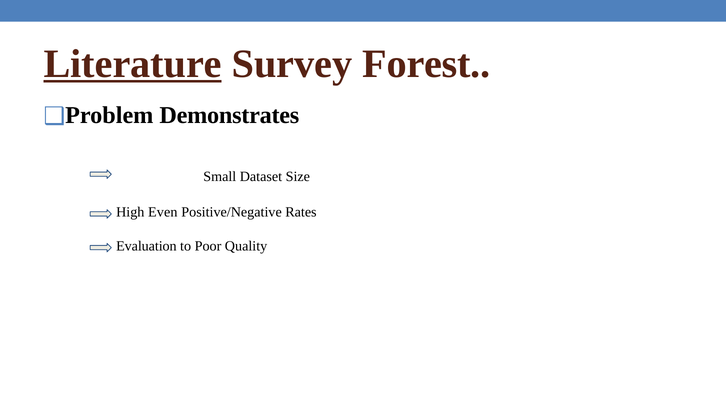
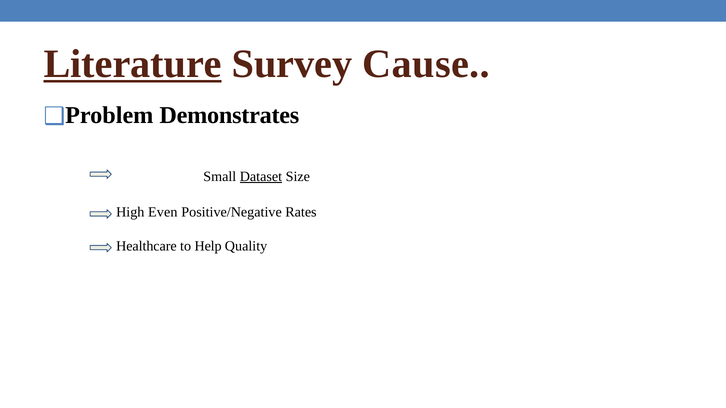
Forest: Forest -> Cause (426, 64)
Dataset underline: none -> present (261, 177)
Evaluation: Evaluation -> Healthcare (146, 246)
Poor: Poor -> Help (208, 246)
